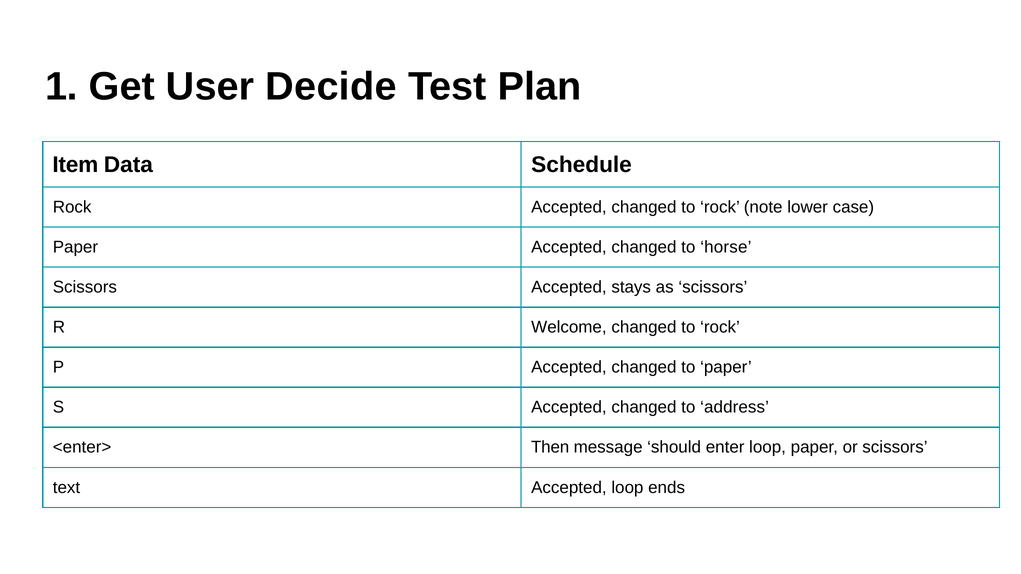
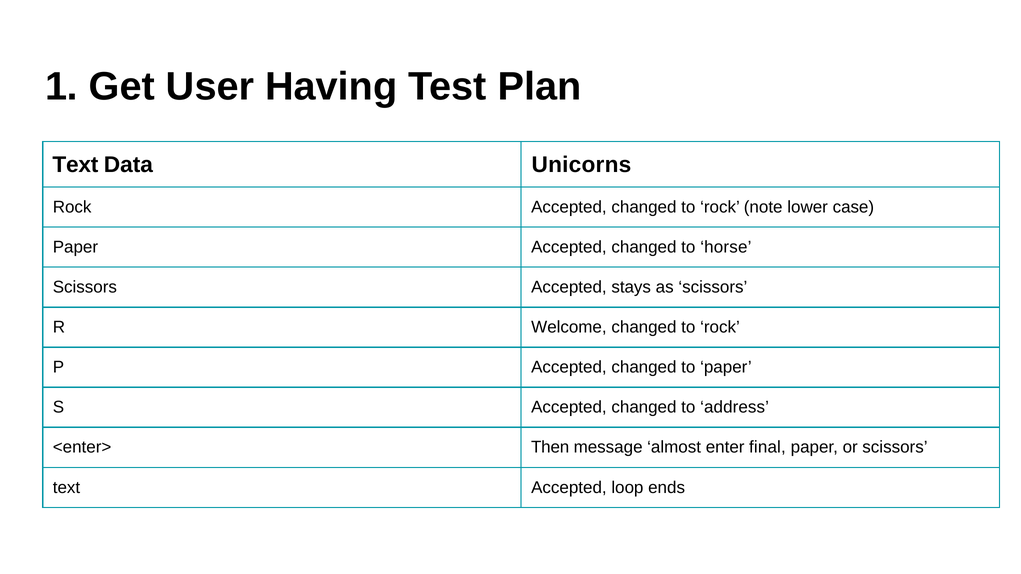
Decide: Decide -> Having (331, 87)
Item: Item -> Text (75, 165)
Schedule: Schedule -> Unicorns (581, 165)
should: should -> almost (674, 448)
enter loop: loop -> final (767, 448)
